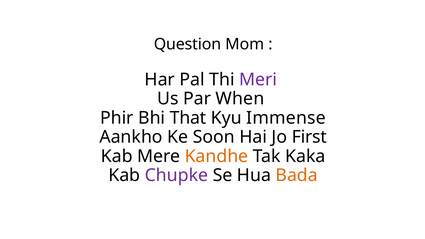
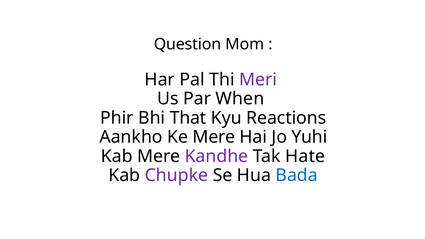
Immense: Immense -> Reactions (286, 118)
Ke Soon: Soon -> Mere (214, 137)
First: First -> Yuhi (309, 137)
Kandhe colour: orange -> purple (216, 156)
Kaka: Kaka -> Hate (305, 156)
Bada colour: orange -> blue (297, 175)
